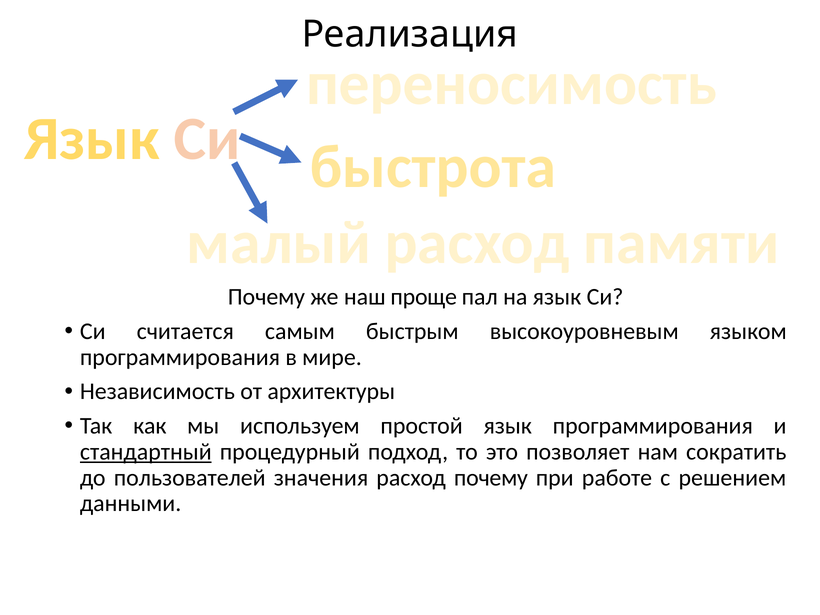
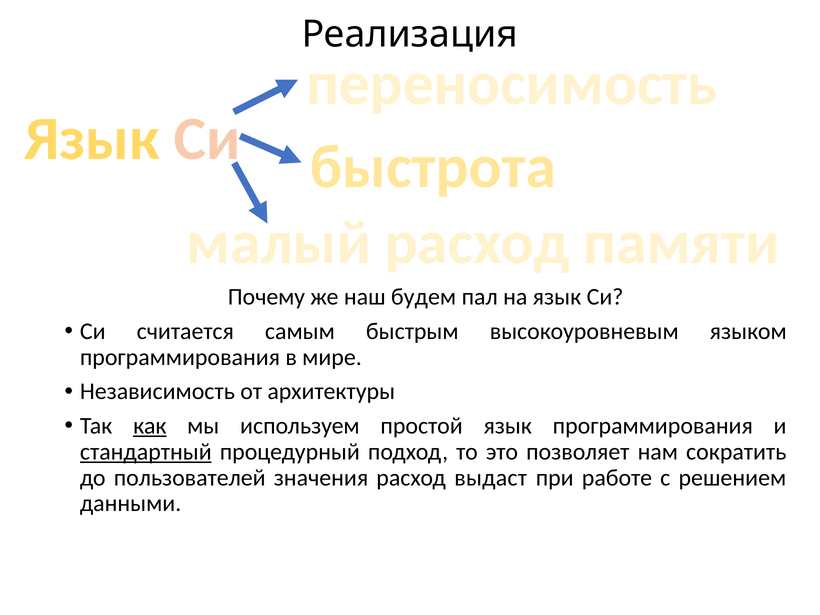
проще: проще -> будем (424, 297)
как underline: none -> present (150, 426)
расход почему: почему -> выдаст (491, 478)
